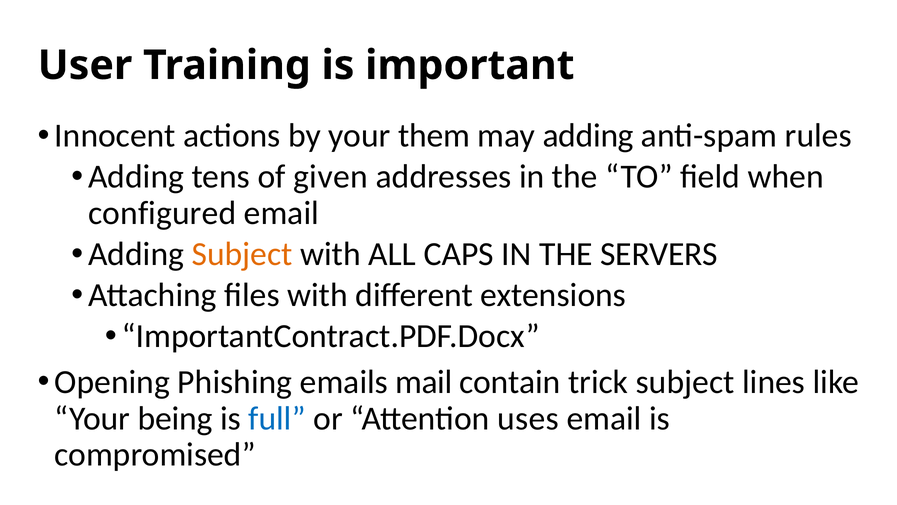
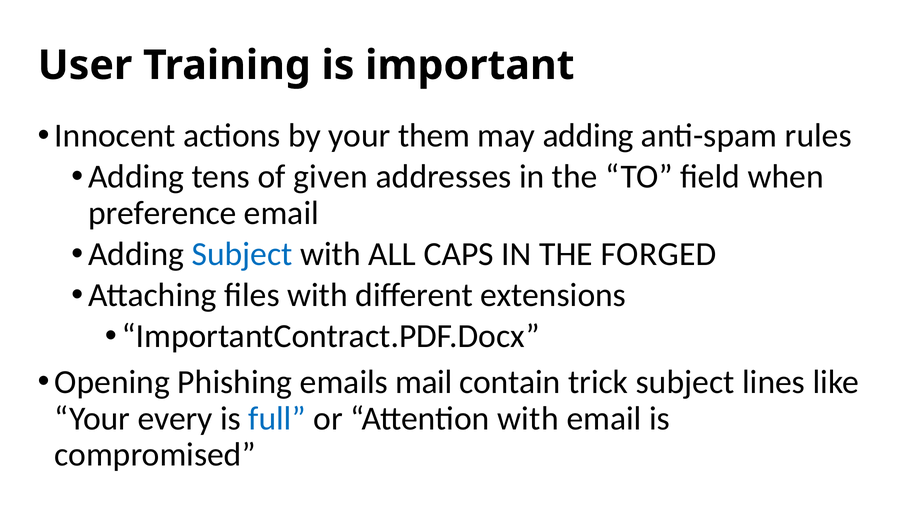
configured: configured -> preference (162, 213)
Subject colour: orange -> blue (242, 254)
SERVERS: SERVERS -> FORGED (659, 254)
being: being -> every (175, 418)
Attention uses: uses -> with (528, 418)
